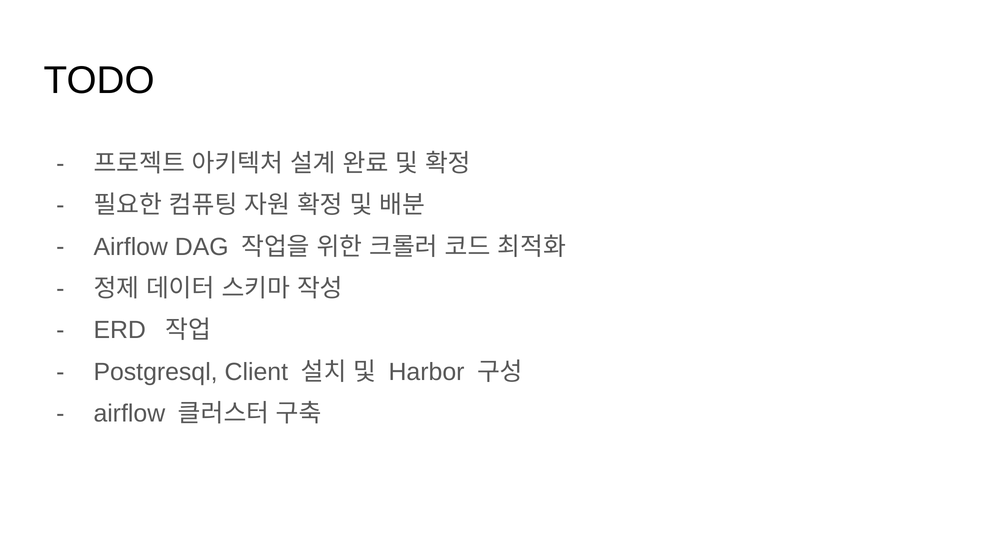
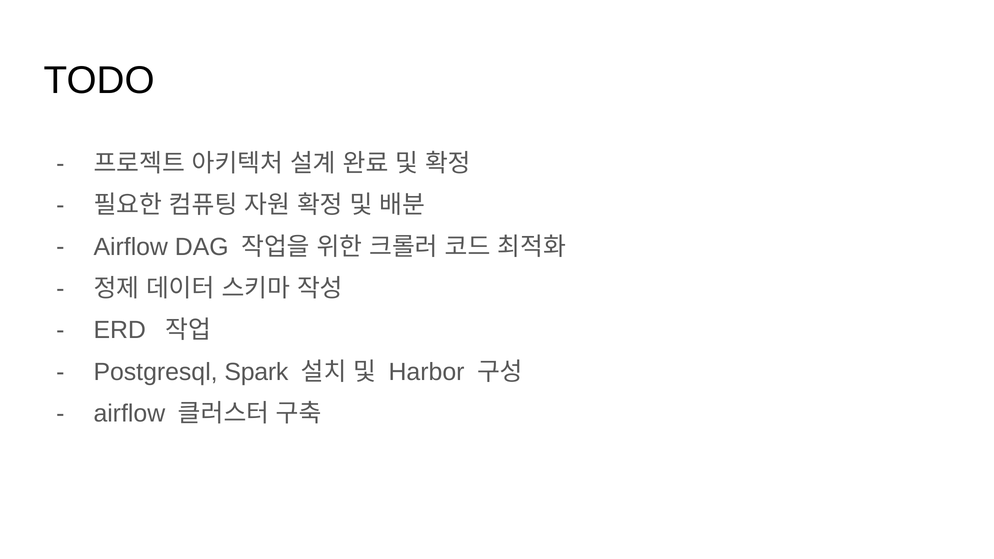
Client: Client -> Spark (256, 372)
